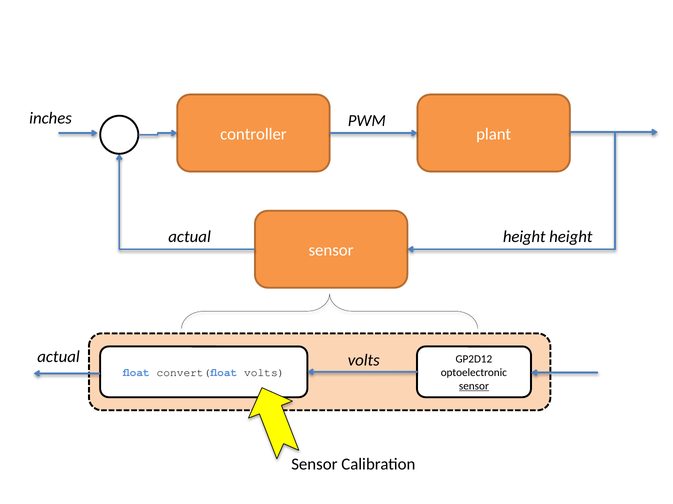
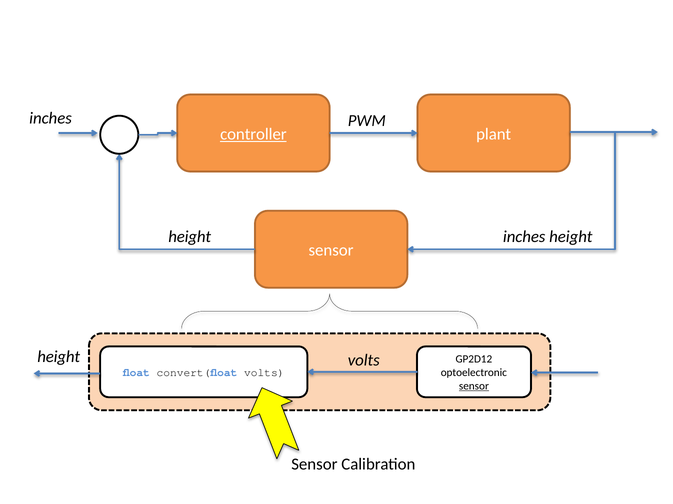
controller underline: none -> present (253, 134)
actual: actual -> height (190, 237)
height: height -> inches (524, 237)
actual: actual -> height (59, 357)
